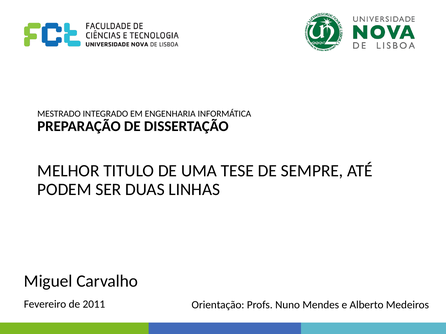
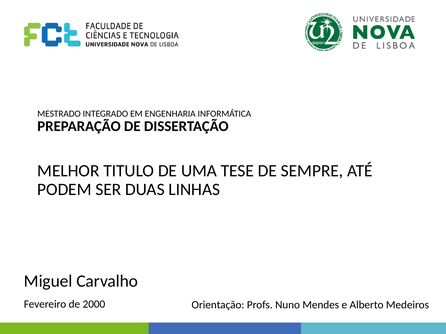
2011: 2011 -> 2000 (94, 304)
